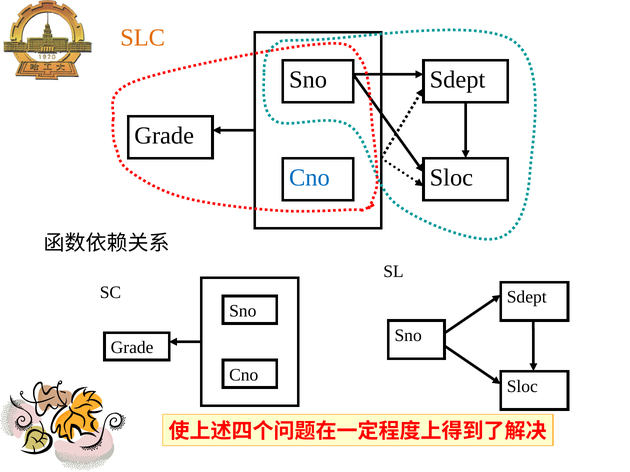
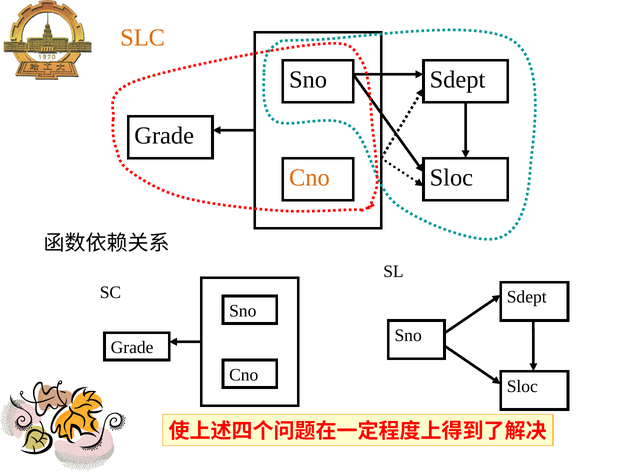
Cno colour: blue -> orange (309, 178)
